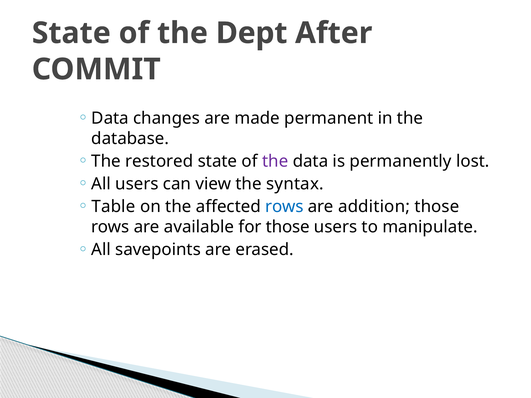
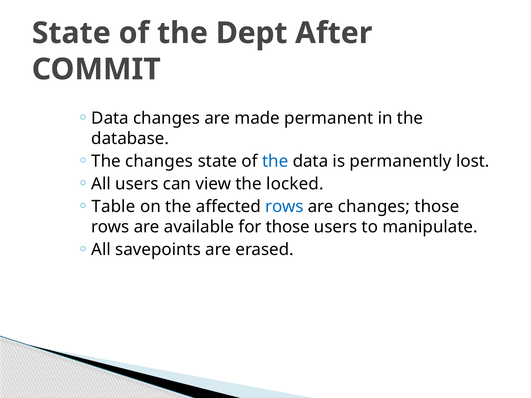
The restored: restored -> changes (159, 161)
the colour: purple -> blue (275, 161)
syntax: syntax -> locked (295, 184)
are addition: addition -> changes (374, 207)
